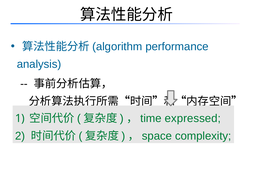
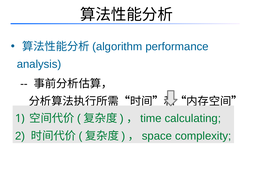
expressed: expressed -> calculating (193, 118)
